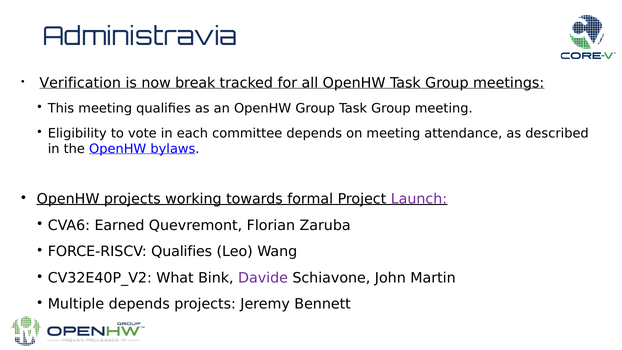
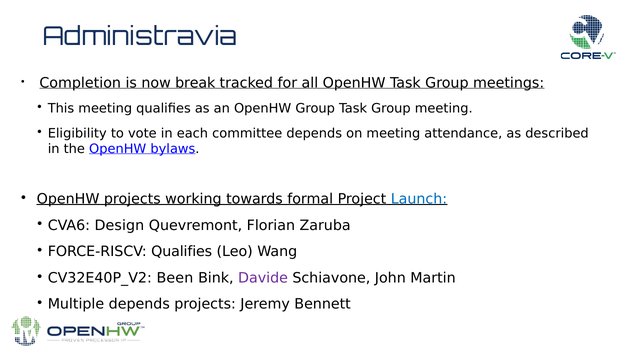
Verification: Verification -> Completion (80, 83)
Launch colour: purple -> blue (419, 199)
Earned: Earned -> Design (119, 225)
What: What -> Been (175, 278)
